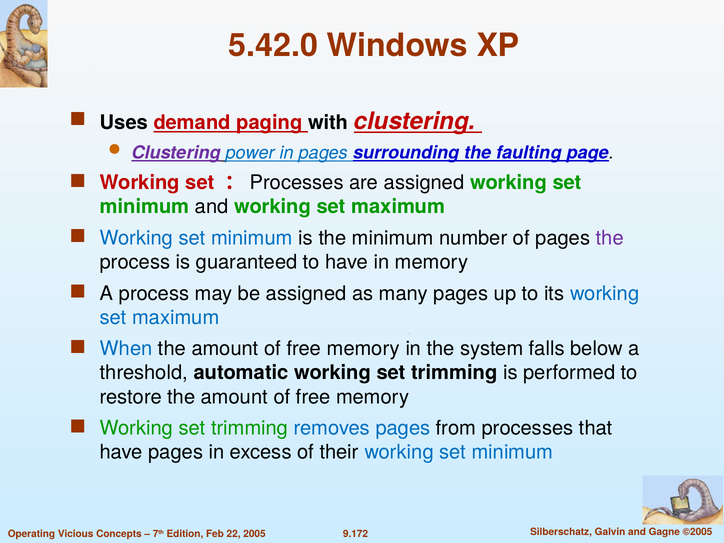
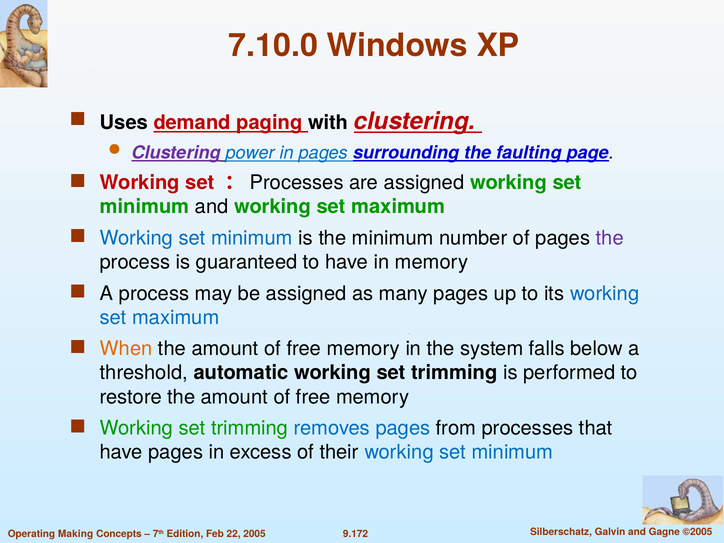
5.42.0: 5.42.0 -> 7.10.0 (273, 46)
When colour: blue -> orange (126, 349)
Vicious: Vicious -> Making (76, 534)
